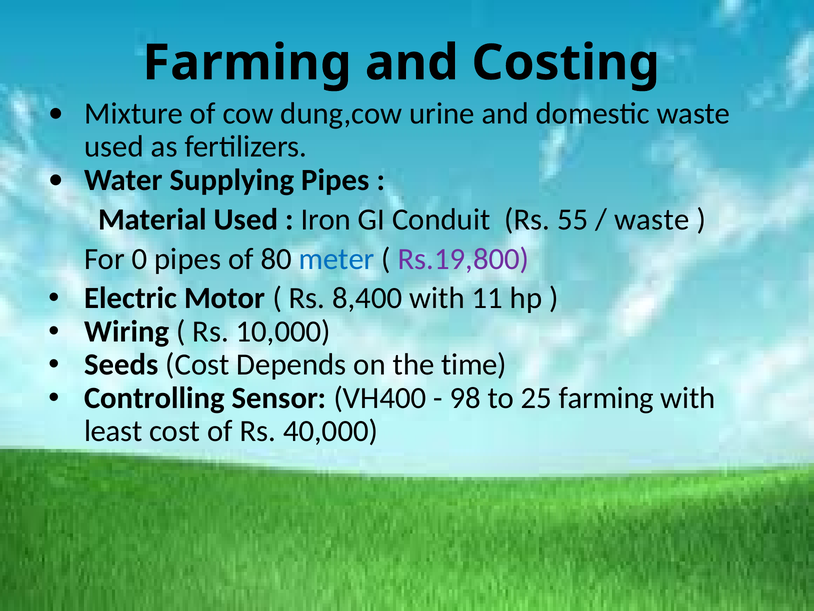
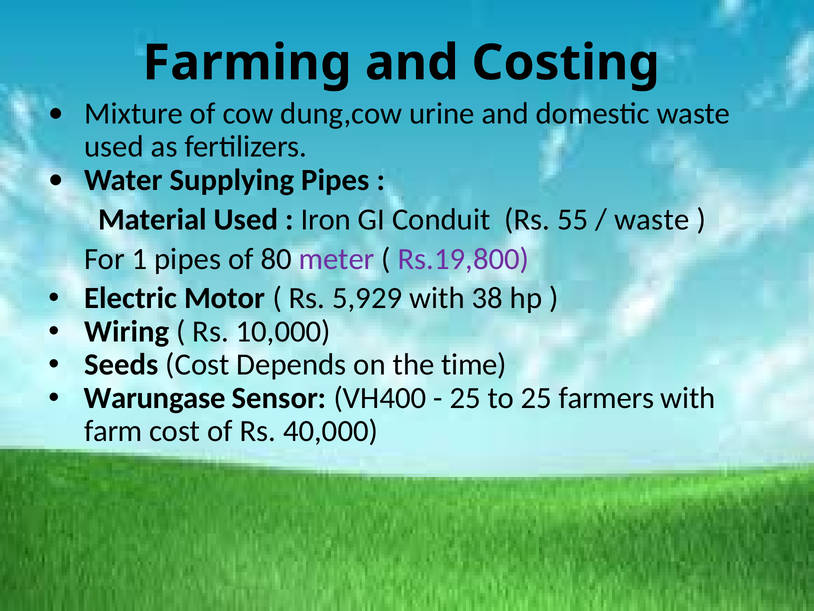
0: 0 -> 1 (140, 259)
meter colour: blue -> purple (337, 259)
8,400: 8,400 -> 5,929 (367, 298)
11: 11 -> 38 (487, 298)
Controlling: Controlling -> Warungase (155, 398)
98: 98 -> 25 (465, 398)
25 farming: farming -> farmers (606, 398)
least: least -> farm (113, 431)
